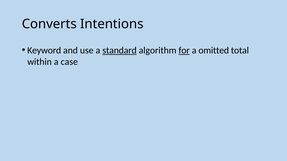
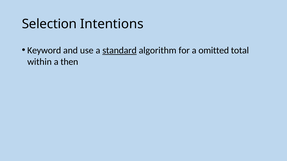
Converts: Converts -> Selection (49, 24)
for underline: present -> none (184, 50)
case: case -> then (69, 62)
